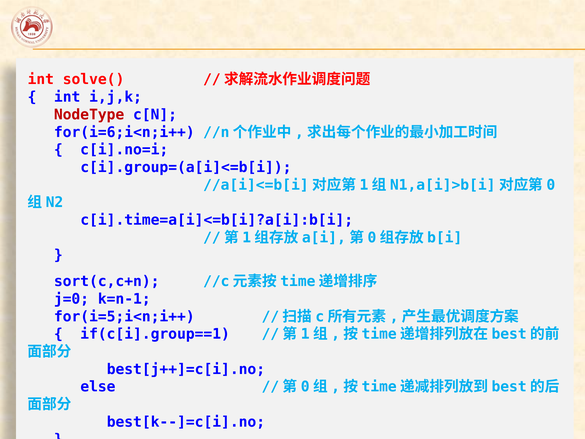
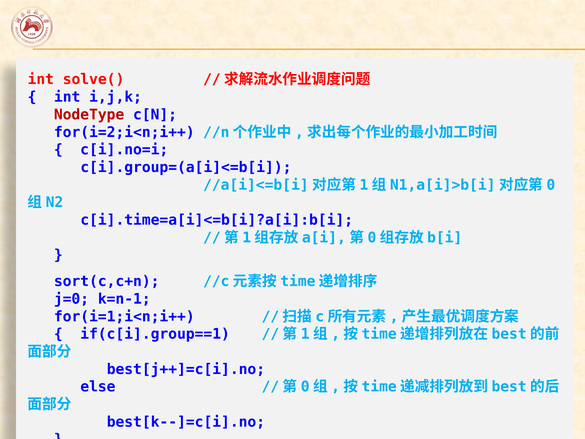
for(i=6;i<n;i++: for(i=6;i<n;i++ -> for(i=2;i<n;i++ (124, 132)
for(i=5;i<n;i++: for(i=5;i<n;i++ -> for(i=1;i<n;i++ (124, 316)
